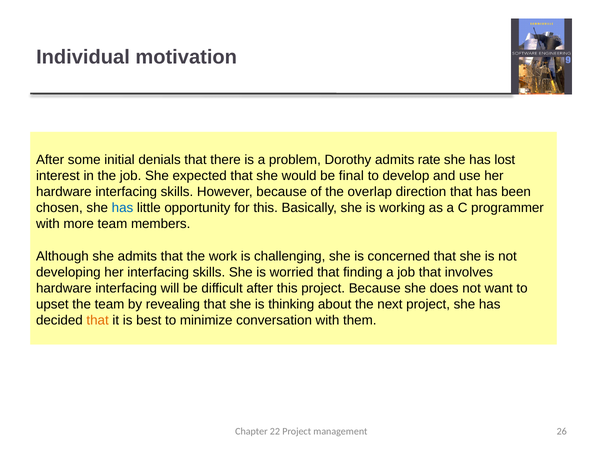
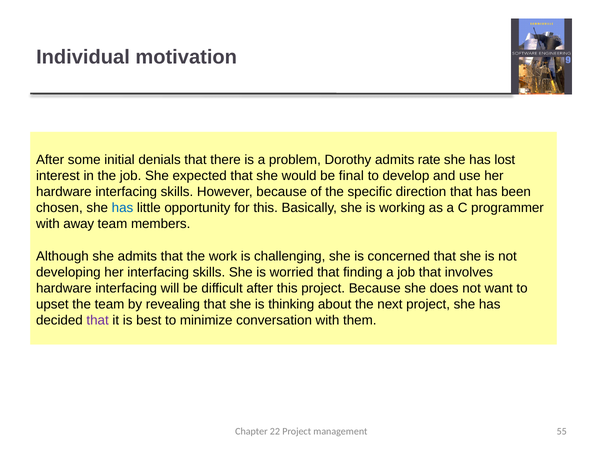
overlap: overlap -> specific (370, 192)
more: more -> away (79, 224)
that colour: orange -> purple (98, 321)
26: 26 -> 55 (562, 432)
